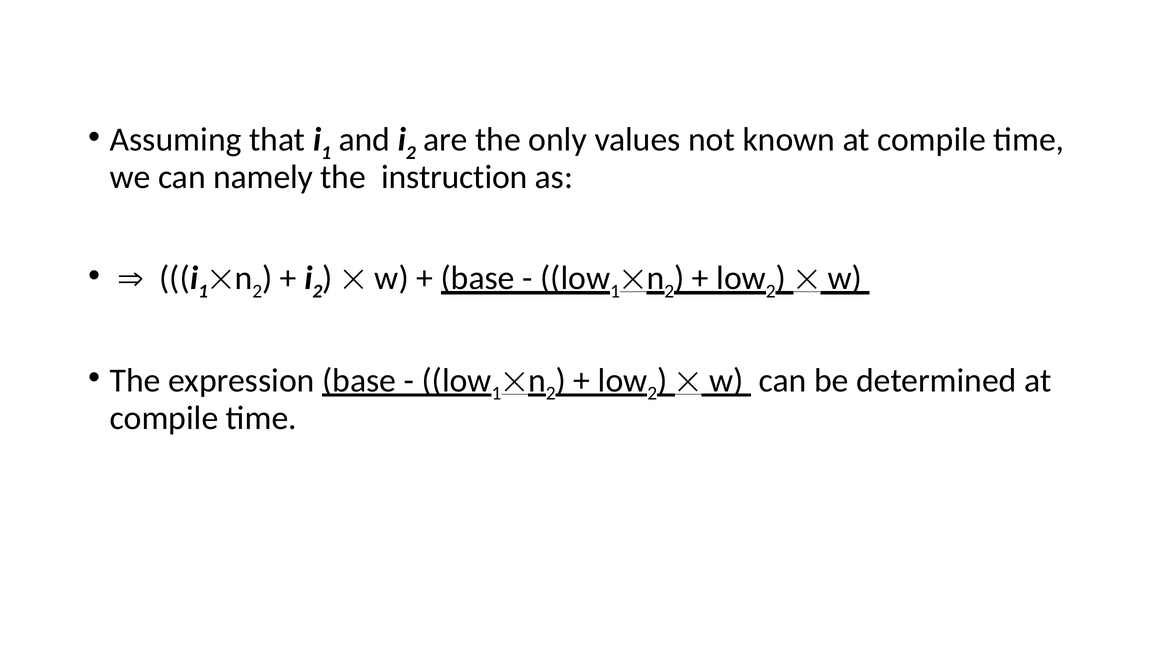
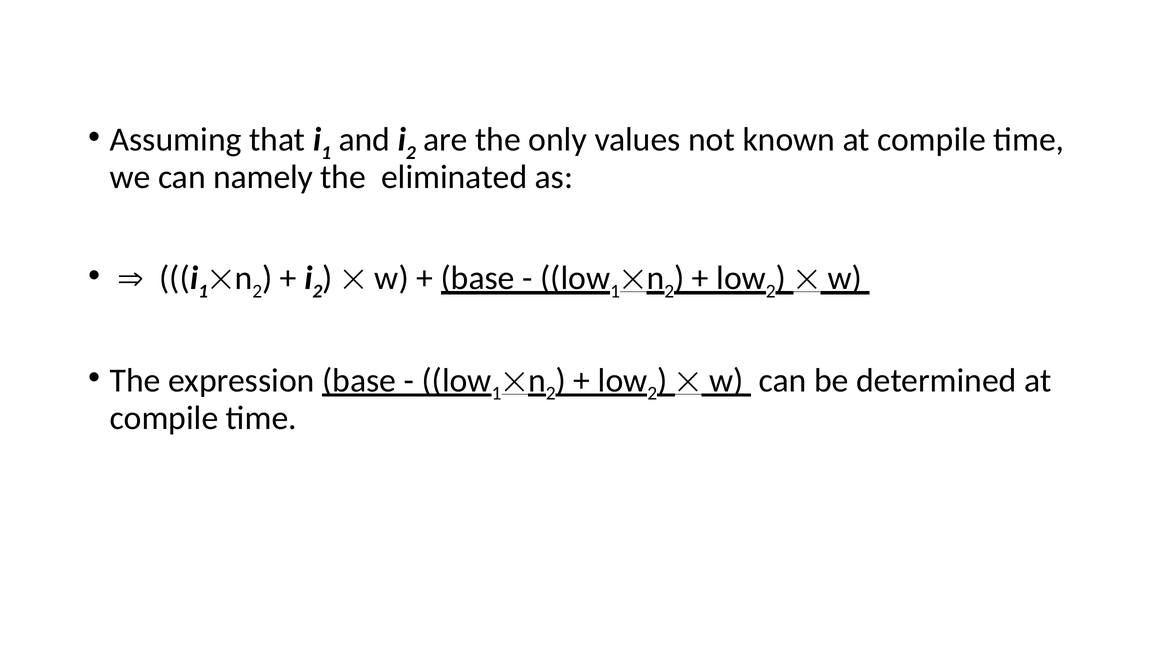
instruction: instruction -> eliminated (454, 177)
